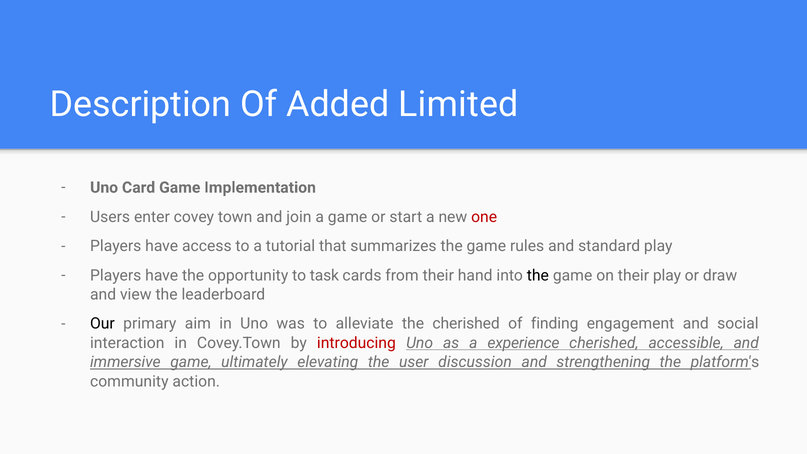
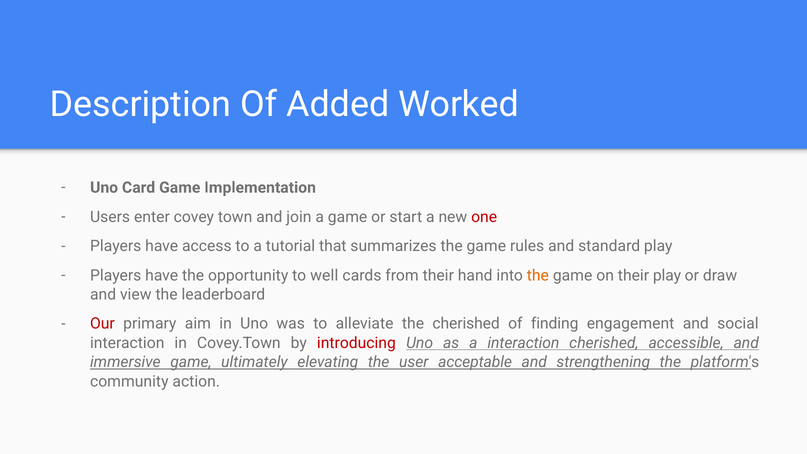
Limited: Limited -> Worked (459, 104)
task: task -> well (324, 275)
the colour: black -> orange (538, 275)
Our colour: black -> red (102, 324)
a experience: experience -> interaction (523, 343)
discussion: discussion -> acceptable (475, 362)
